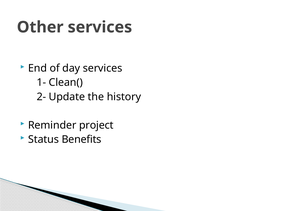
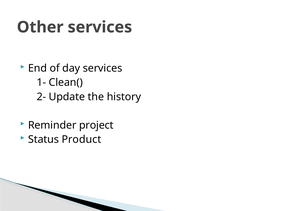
Benefits: Benefits -> Product (81, 139)
